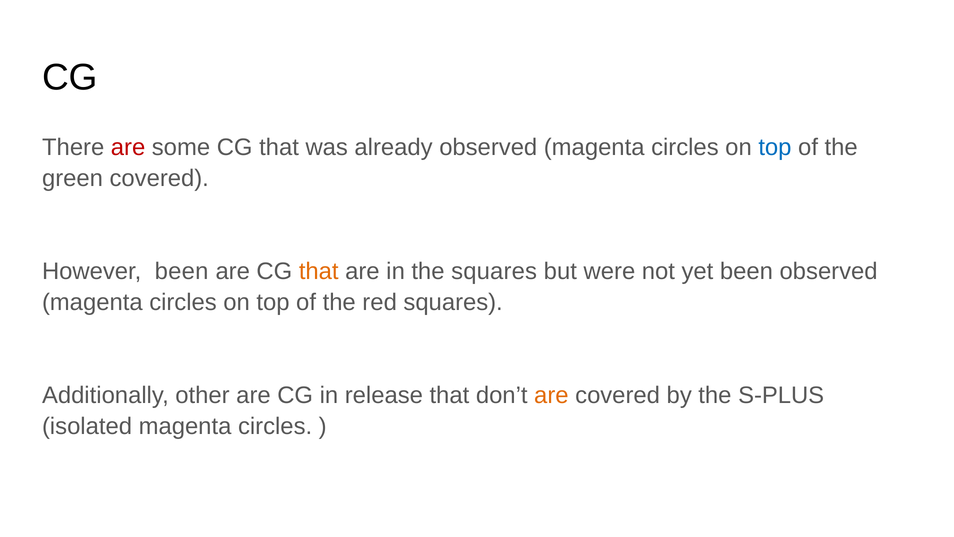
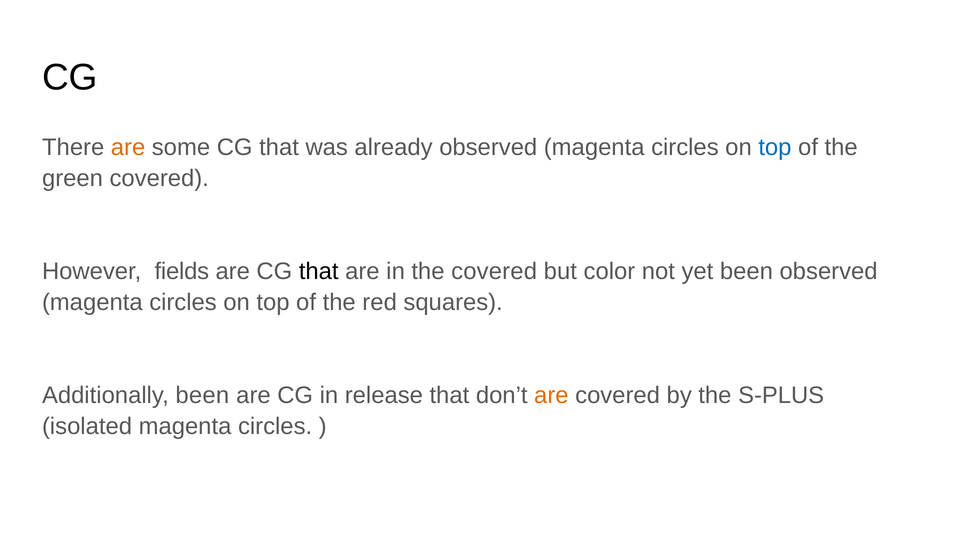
are colour: red -> orange (128, 148)
However been: been -> fields (182, 271)
that colour: orange -> black (319, 271)
the squares: squares -> covered (494, 271)
were: were -> color (609, 271)
Additionally other: other -> been (202, 395)
